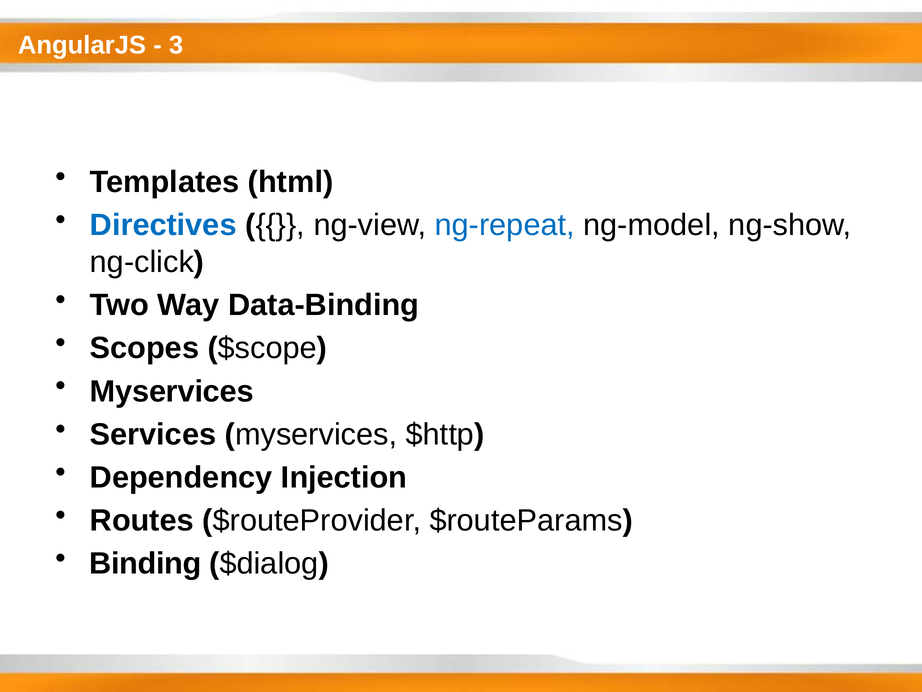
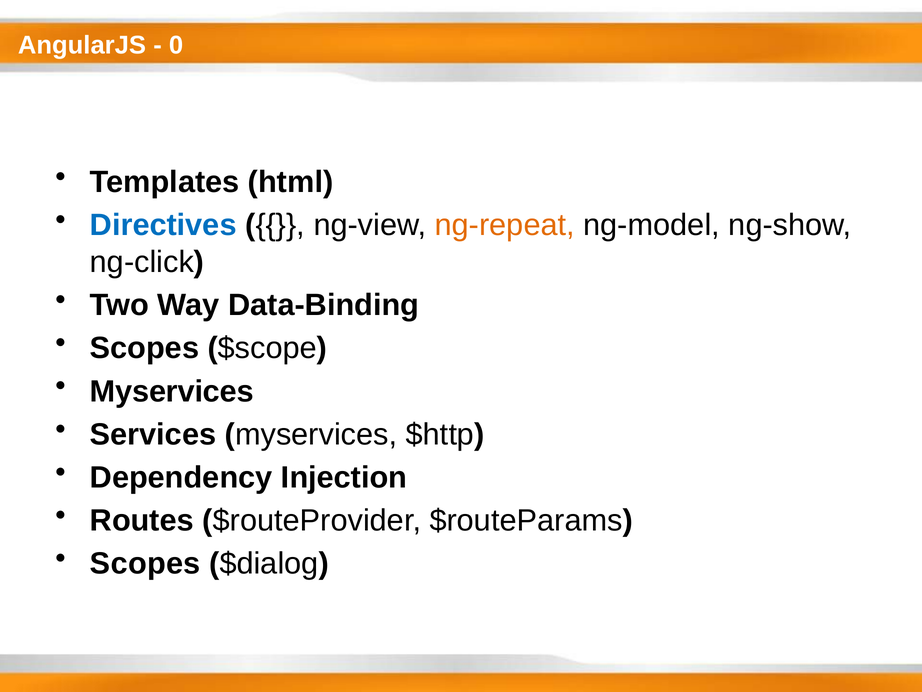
3: 3 -> 0 (176, 45)
ng-repeat colour: blue -> orange (505, 225)
Binding: Binding -> Scopes (145, 563)
